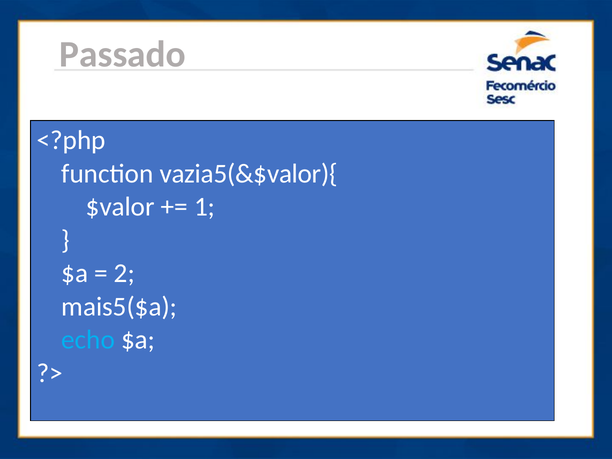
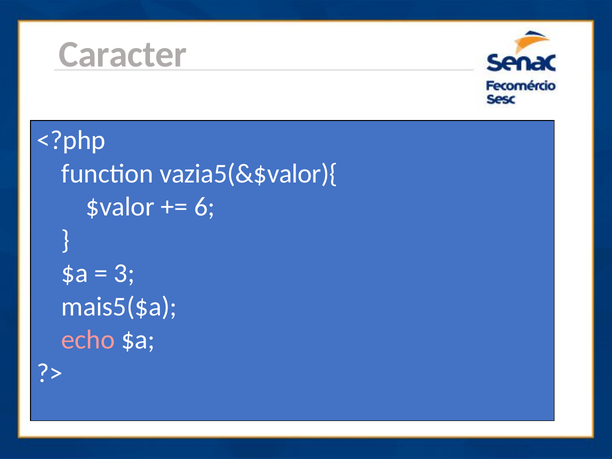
Passado: Passado -> Caracter (123, 54)
1: 1 -> 6 (205, 207)
2: 2 -> 3 (124, 274)
echo colour: light blue -> pink (88, 340)
